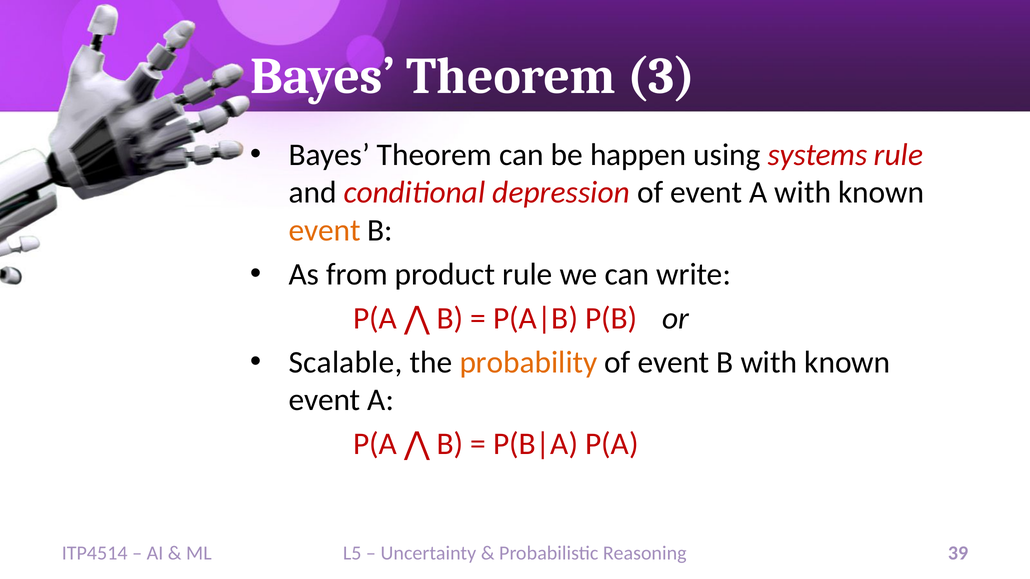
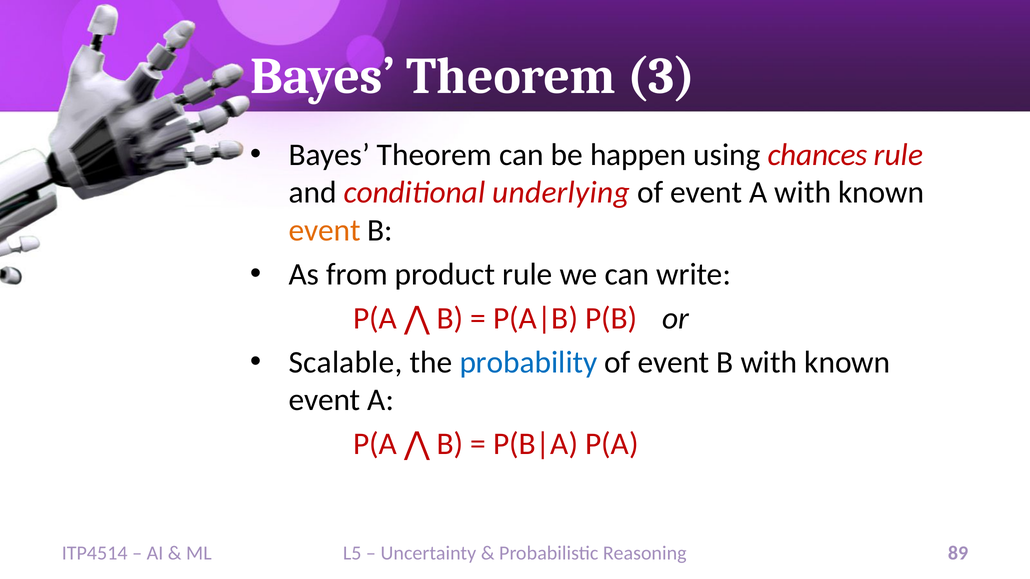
systems: systems -> chances (818, 155)
depression: depression -> underlying (561, 193)
probability colour: orange -> blue (528, 363)
39: 39 -> 89 (958, 554)
